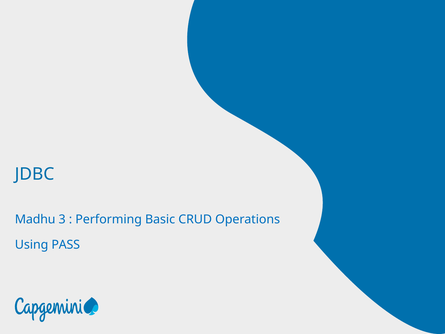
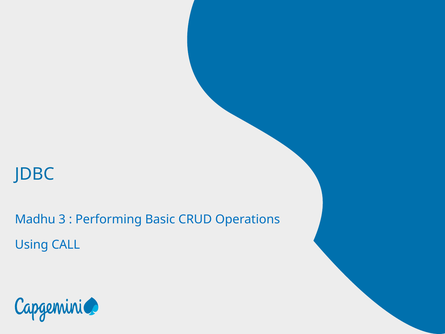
PASS: PASS -> CALL (66, 245)
